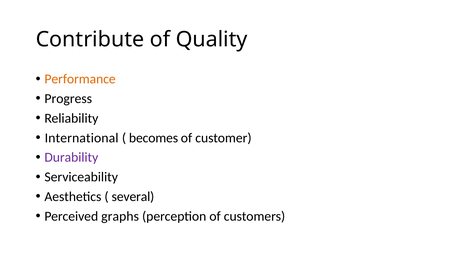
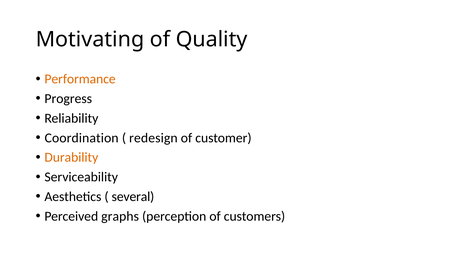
Contribute: Contribute -> Motivating (90, 39)
International: International -> Coordination (82, 138)
becomes: becomes -> redesign (153, 138)
Durability colour: purple -> orange (71, 158)
